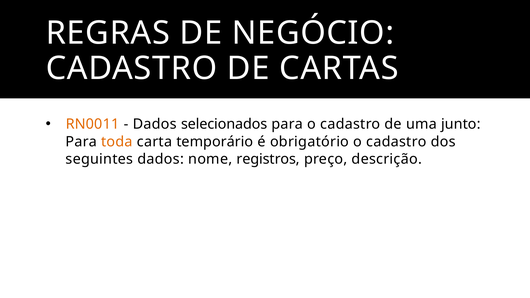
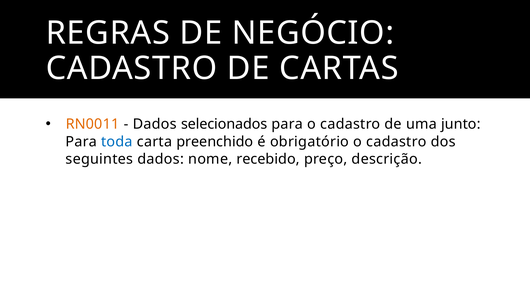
toda colour: orange -> blue (117, 142)
temporário: temporário -> preenchido (215, 142)
registros: registros -> recebido (268, 159)
